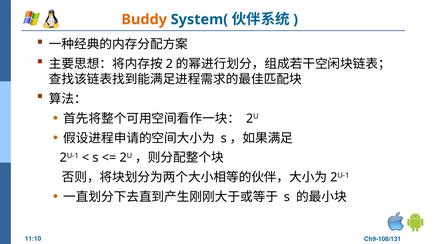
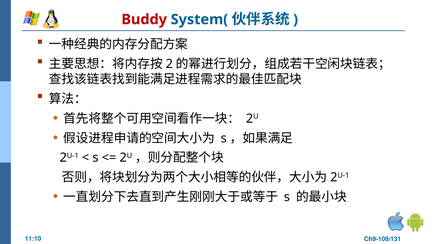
Buddy colour: orange -> red (144, 19)
